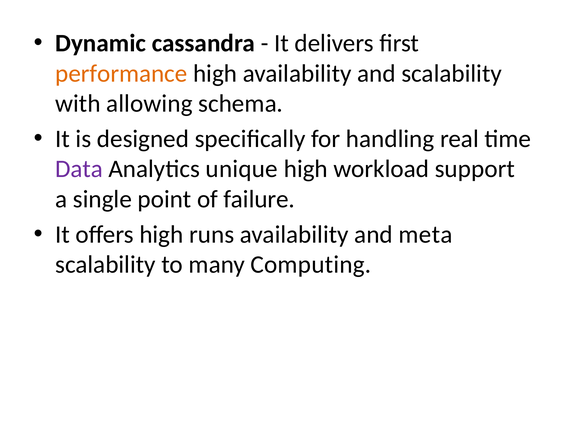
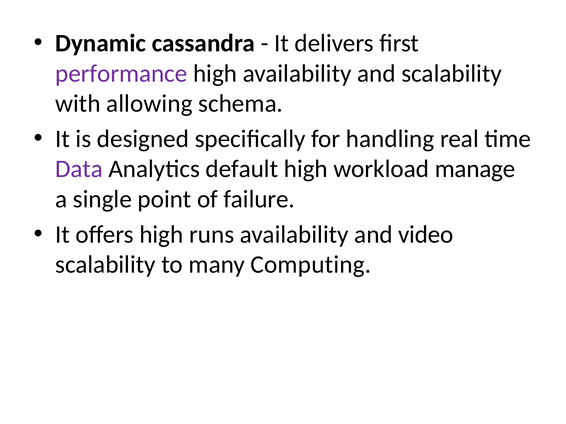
performance colour: orange -> purple (121, 74)
unique: unique -> default (242, 169)
support: support -> manage (475, 169)
meta: meta -> video (426, 235)
